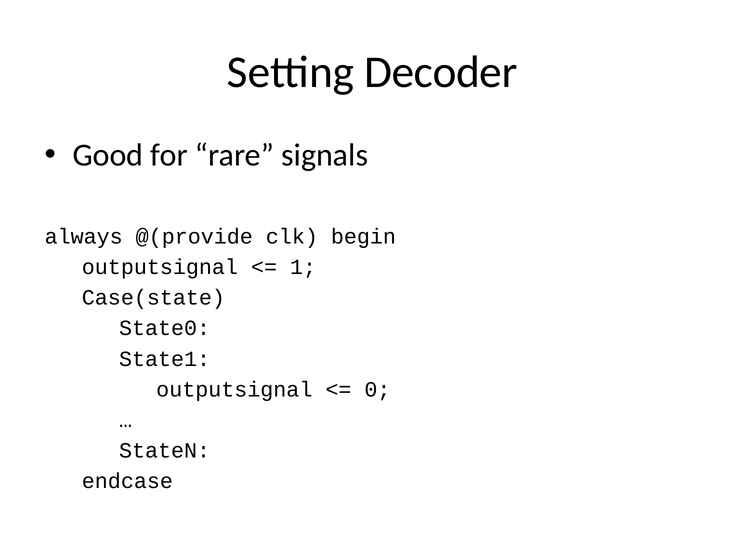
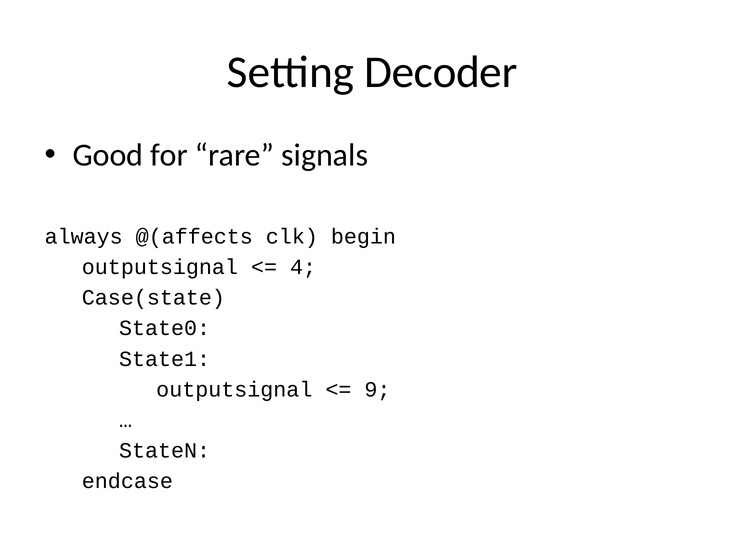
@(provide: @(provide -> @(affects (194, 237)
1: 1 -> 4 (303, 267)
0: 0 -> 9 (377, 389)
